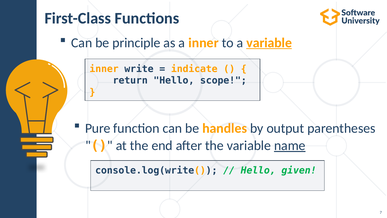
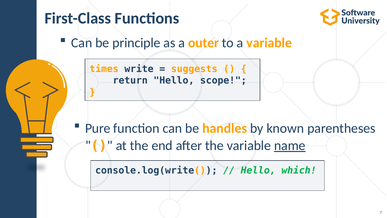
a inner: inner -> outer (204, 43)
variable underline: present -> none (269, 43)
inner: inner -> times (104, 69)
indicate: indicate -> suggests (194, 69)
output: output -> known (285, 128)
given: given -> which (299, 170)
